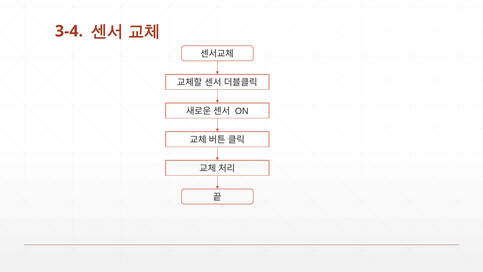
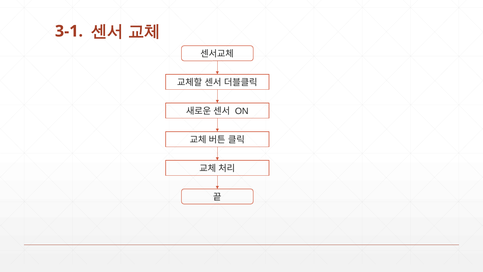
3-4: 3-4 -> 3-1 (69, 31)
